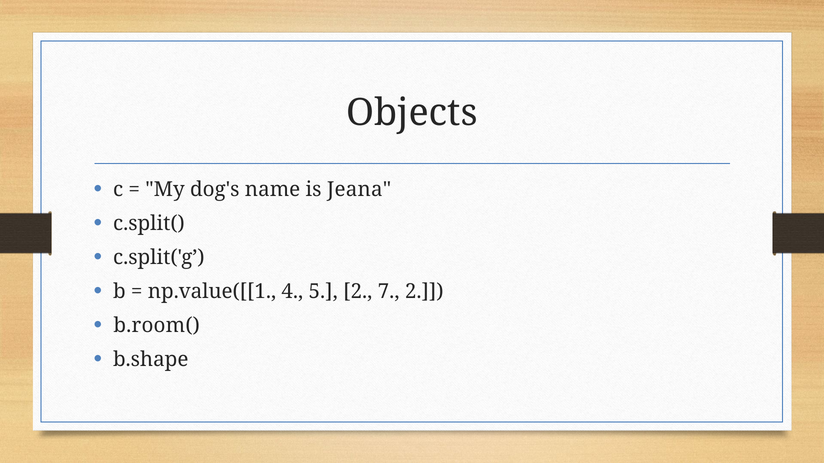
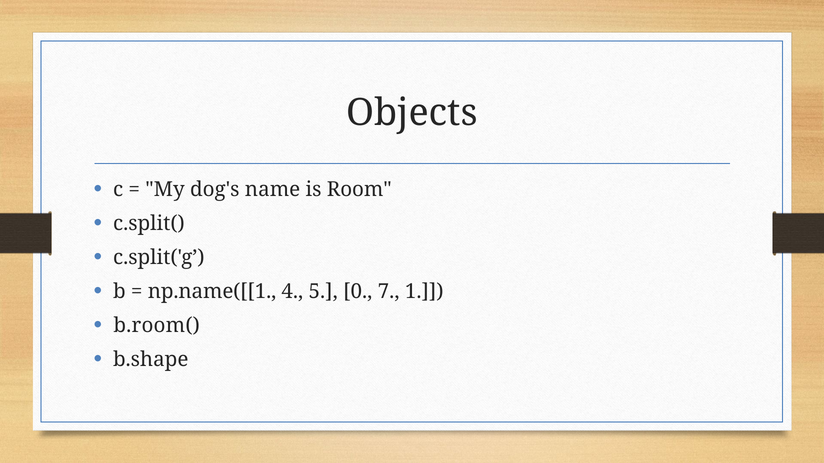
Jeana: Jeana -> Room (359, 190)
np.value([[1: np.value([[1 -> np.name([[1 (212, 292)
5 2: 2 -> 0 (358, 292)
7 2: 2 -> 1 (424, 292)
